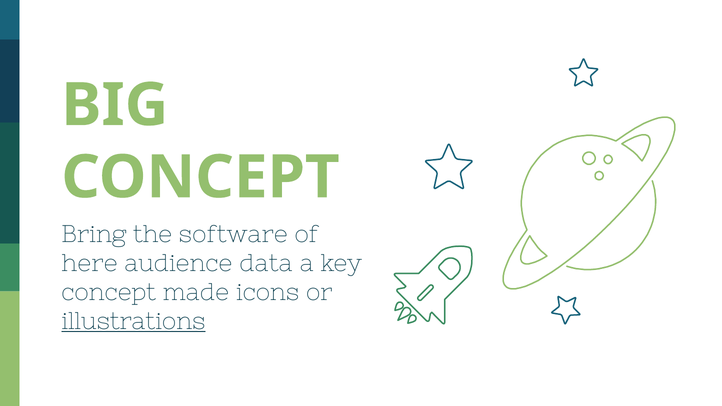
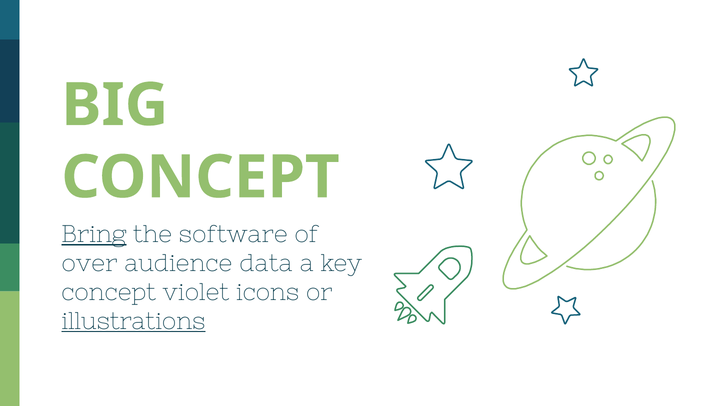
Bring underline: none -> present (94, 235)
here: here -> over (90, 264)
made: made -> violet (196, 292)
